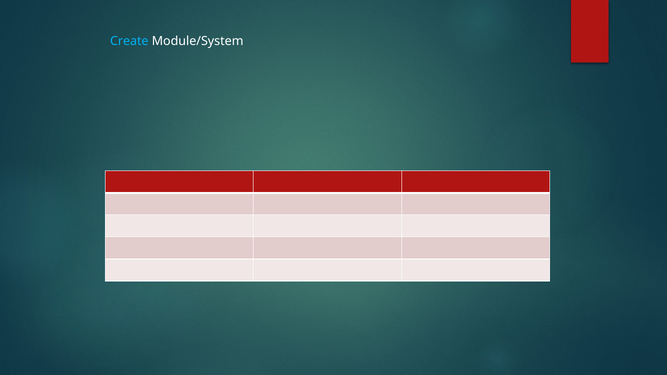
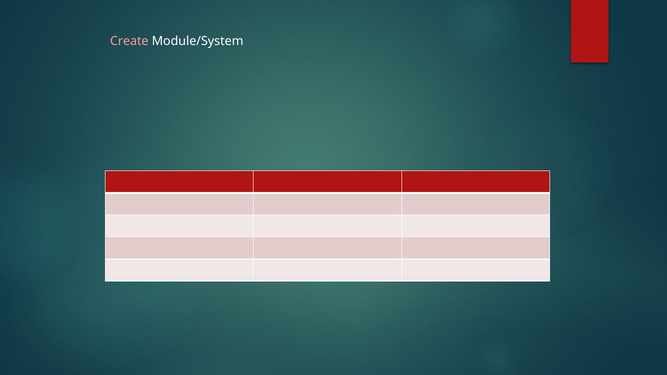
Create colour: light blue -> pink (129, 41)
